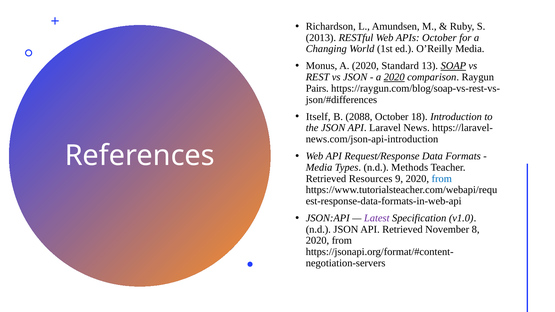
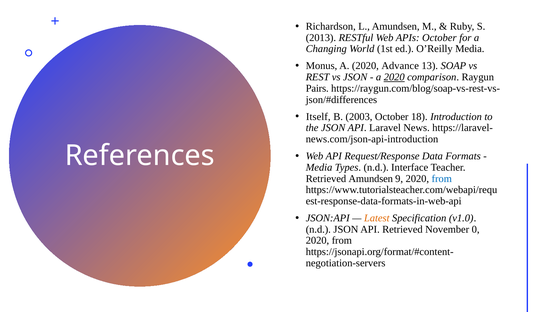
Standard: Standard -> Advance (400, 66)
SOAP underline: present -> none (453, 66)
2088: 2088 -> 2003 (359, 117)
Methods: Methods -> Interface (410, 167)
Retrieved Resources: Resources -> Amundsen (371, 179)
Latest colour: purple -> orange (377, 218)
8: 8 -> 0 (476, 229)
